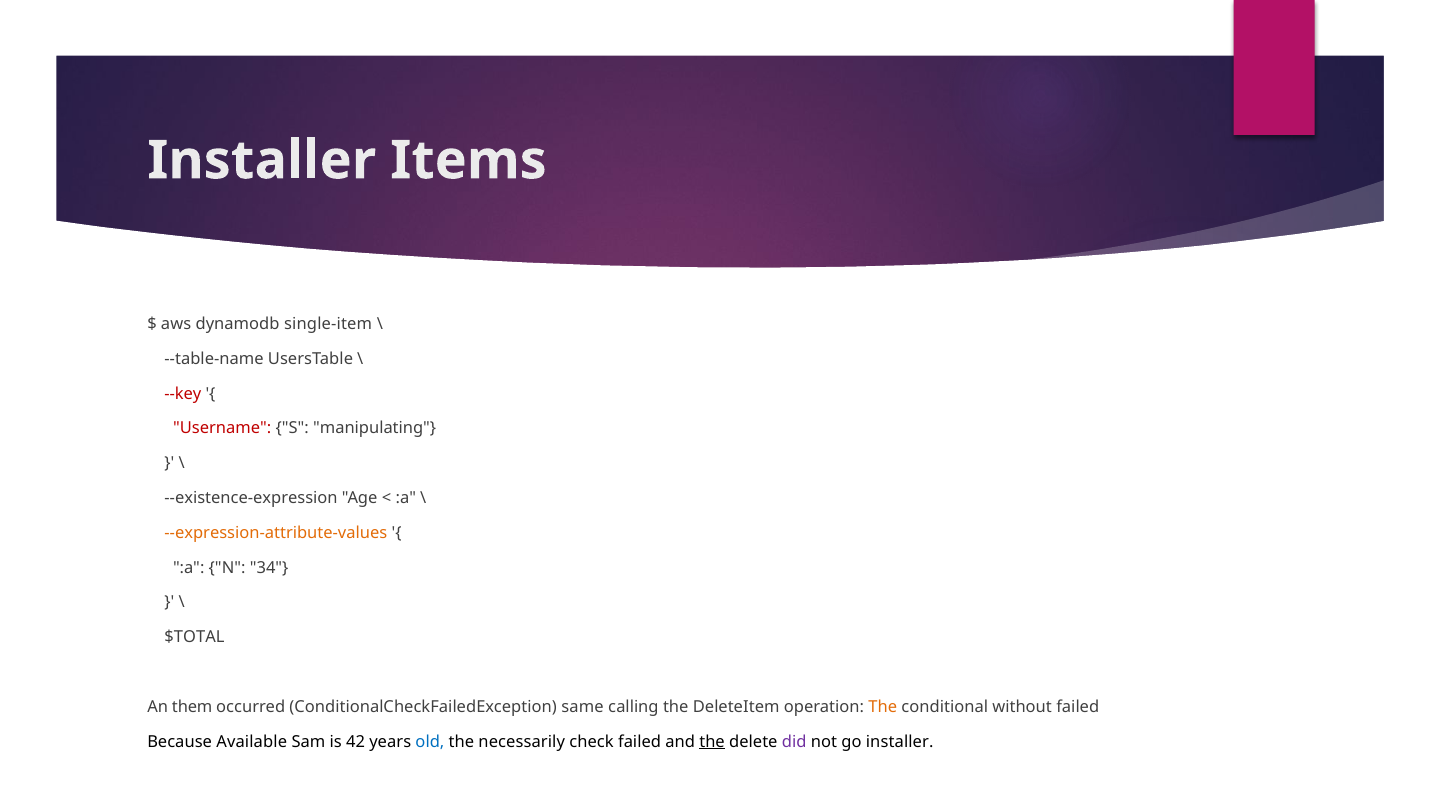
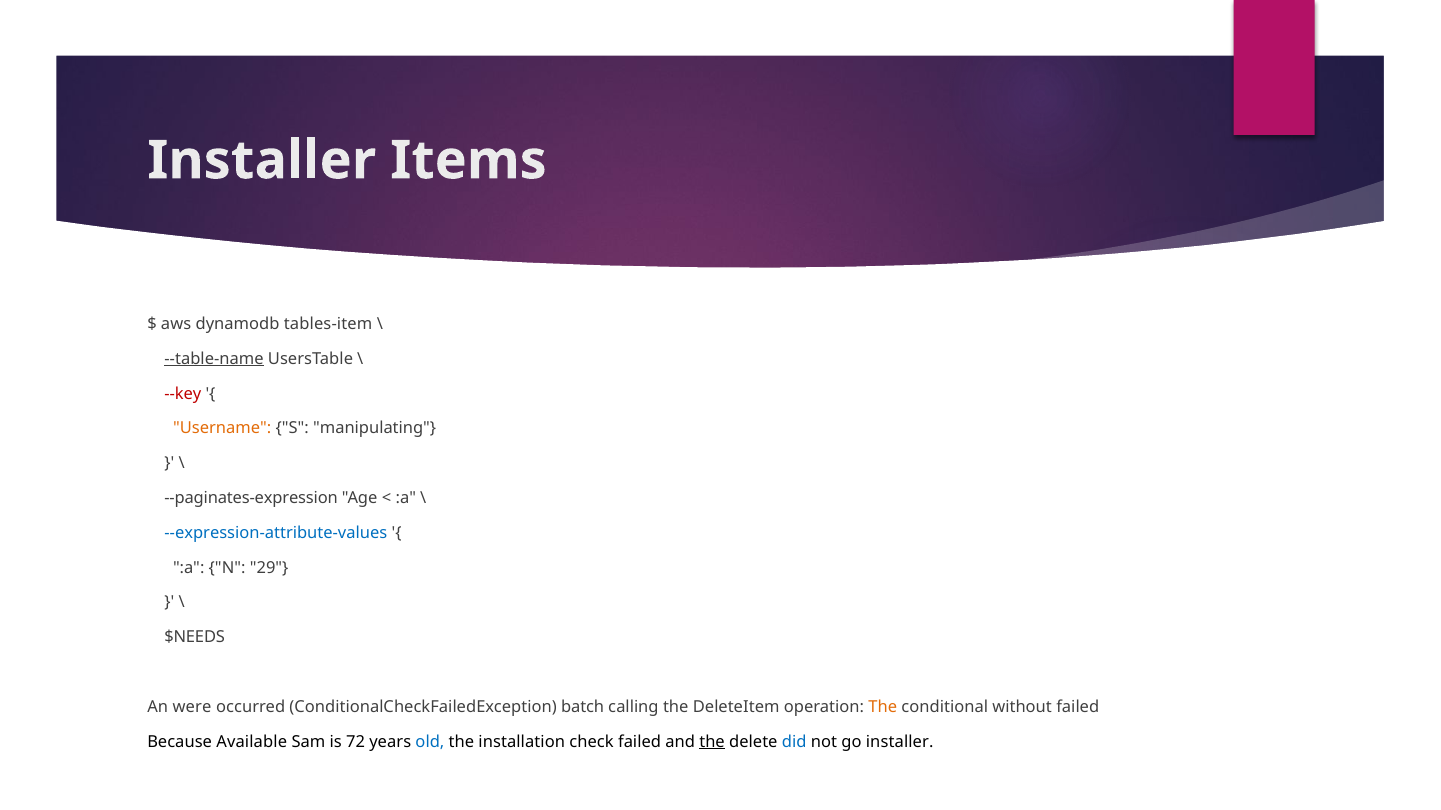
single-item: single-item -> tables-item (328, 324)
--table-name underline: none -> present (214, 359)
Username colour: red -> orange (222, 429)
--existence-expression: --existence-expression -> --paginates-expression (251, 498)
--expression-attribute-values colour: orange -> blue (276, 533)
34: 34 -> 29 (269, 568)
$TOTAL: $TOTAL -> $NEEDS (195, 638)
them: them -> were (192, 707)
same: same -> batch (583, 707)
42: 42 -> 72 (356, 742)
necessarily: necessarily -> installation (522, 742)
did colour: purple -> blue (794, 742)
